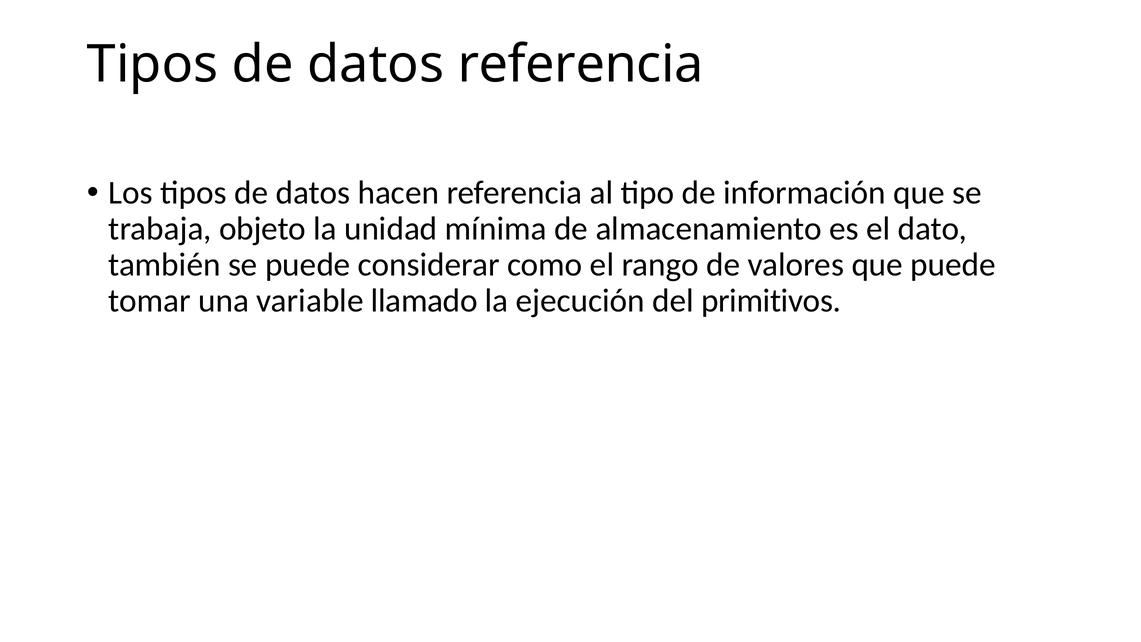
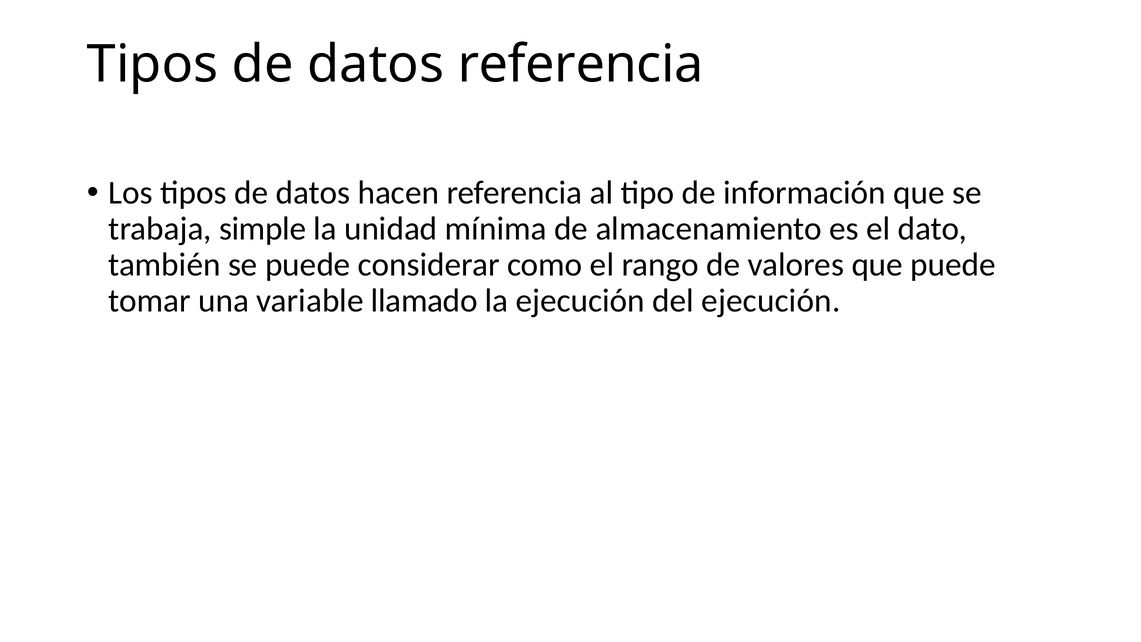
objeto: objeto -> simple (263, 229)
del primitivos: primitivos -> ejecución (771, 301)
